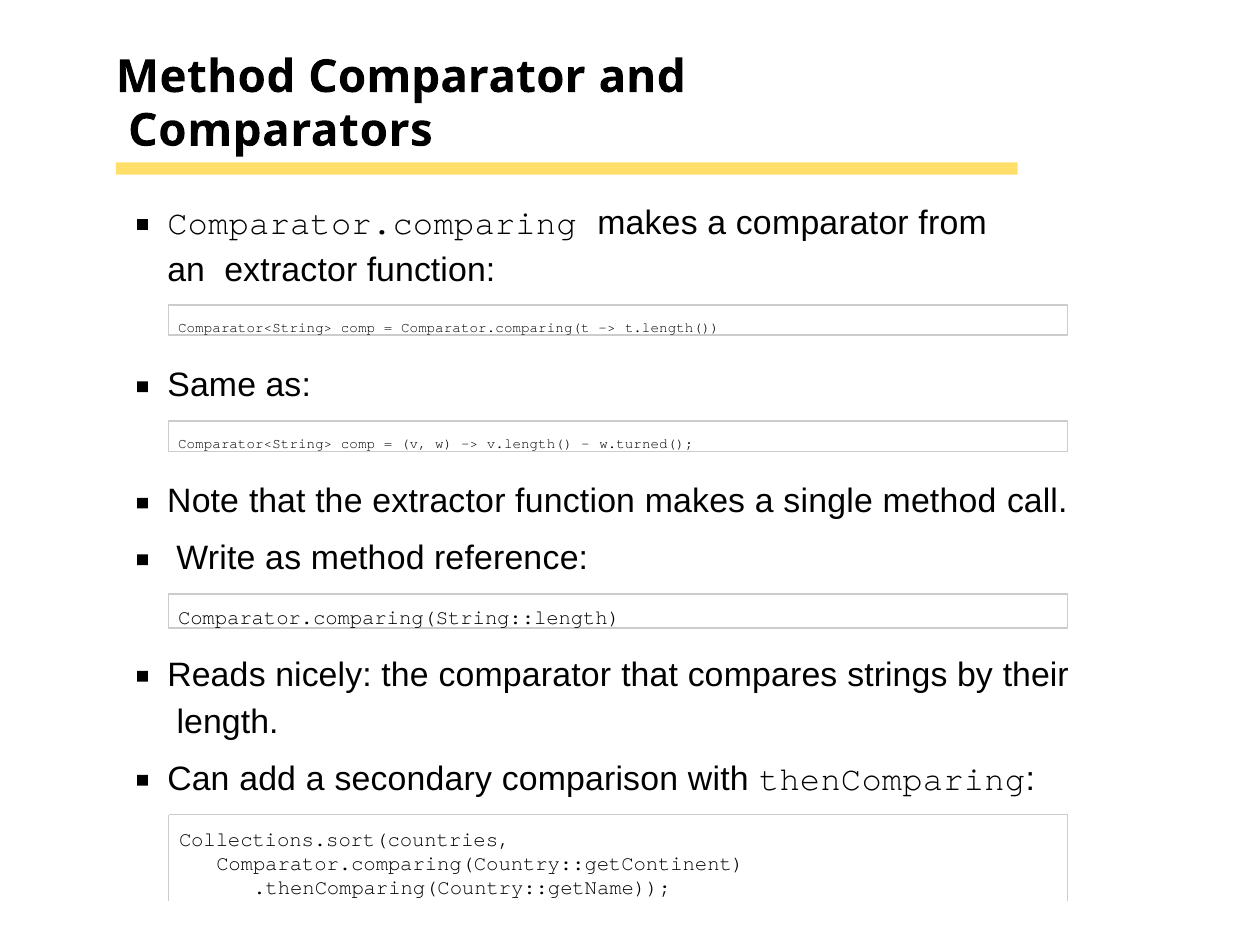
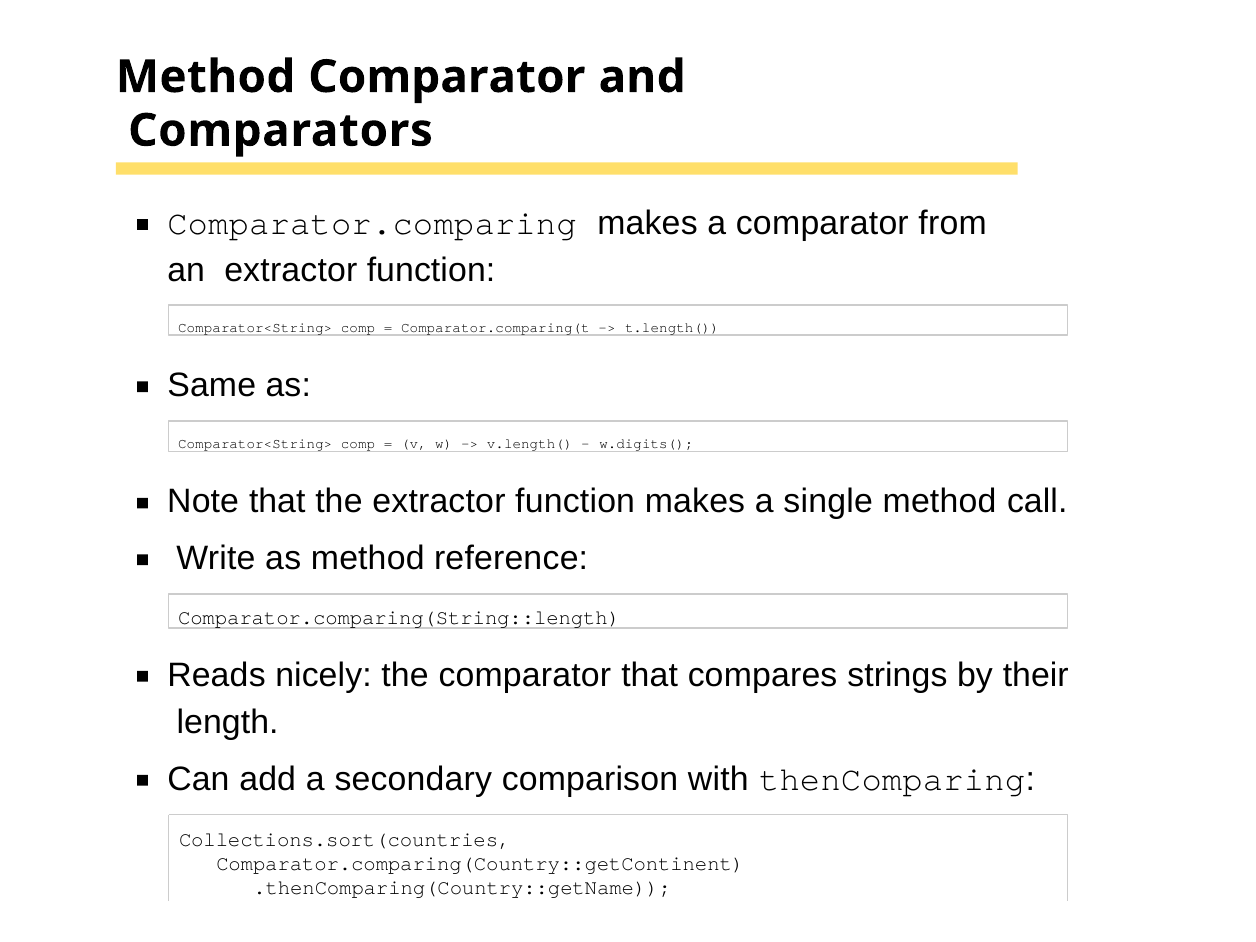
w.turned(: w.turned( -> w.digits( (646, 444)
